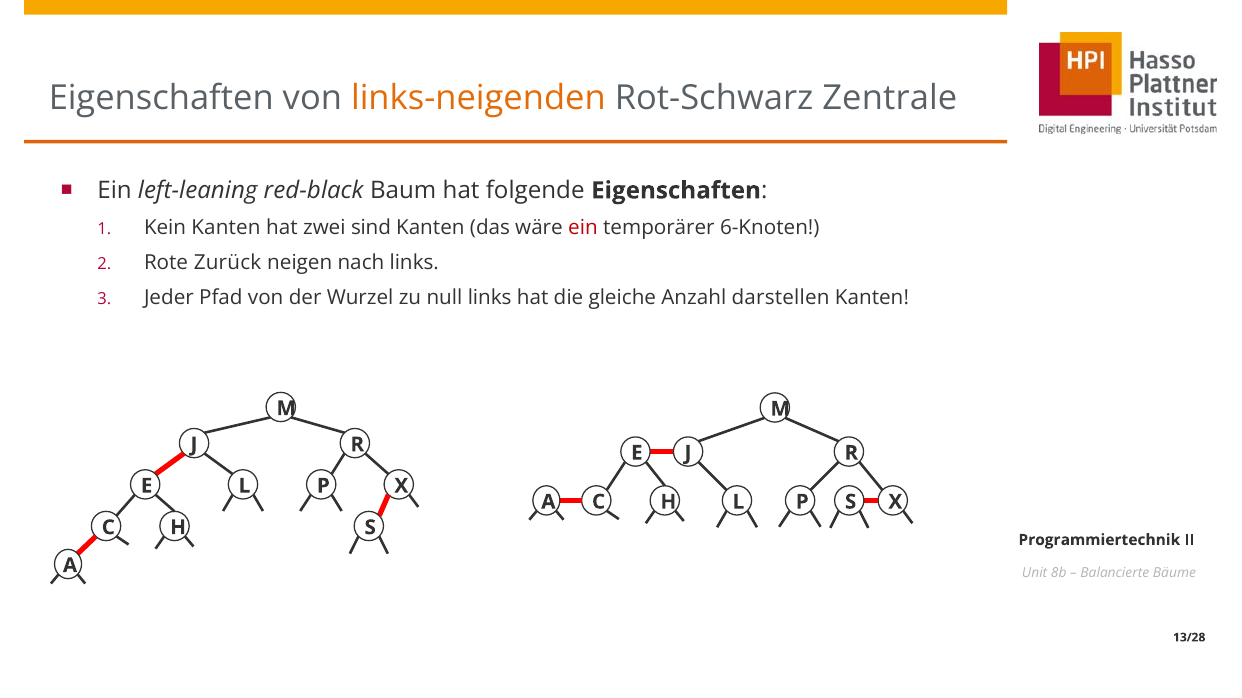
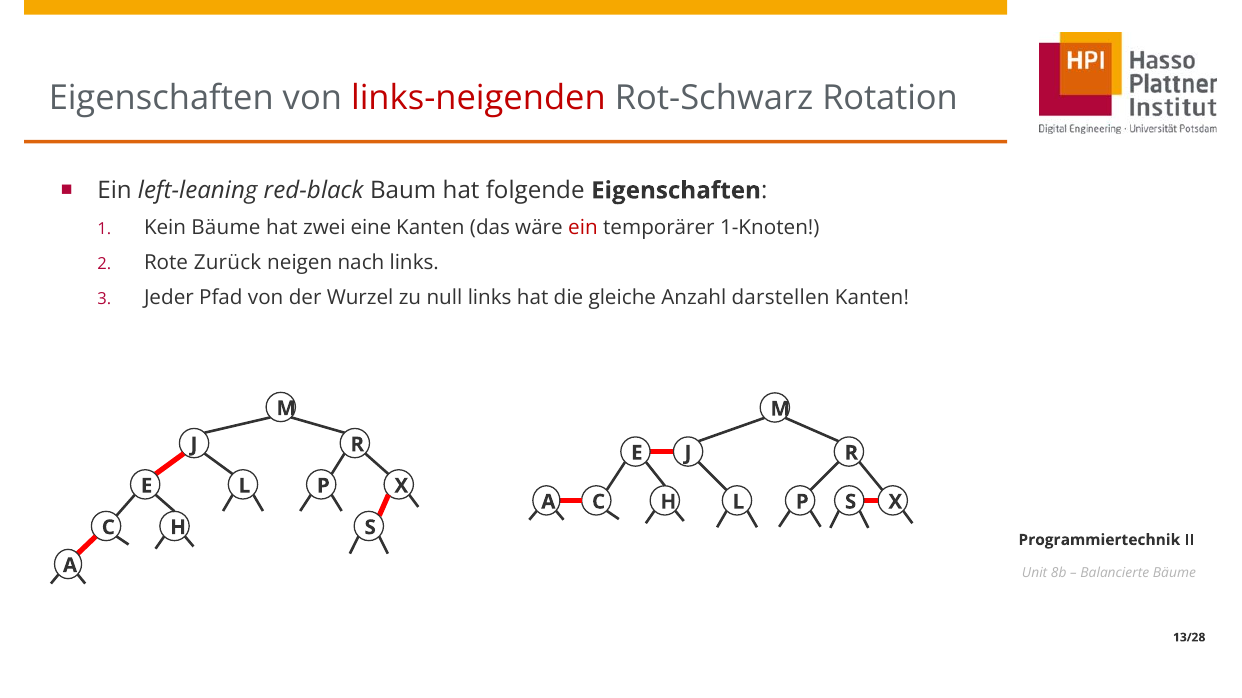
links-neigenden colour: orange -> red (478, 98)
Zentrale: Zentrale -> Rotation (890, 98)
Kein Kanten: Kanten -> Bäume (226, 228)
sind: sind -> eine (371, 228)
6-Knoten: 6-Knoten -> 1-Knoten (770, 228)
